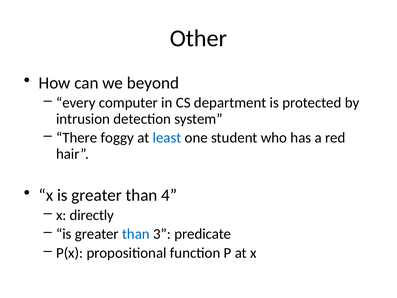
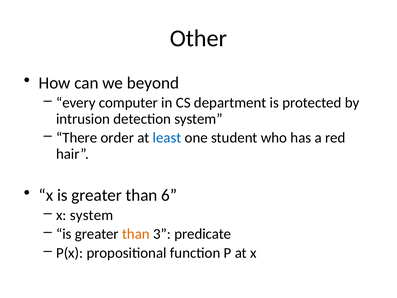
foggy: foggy -> order (117, 138)
4: 4 -> 6 (169, 195)
x directly: directly -> system (92, 215)
than colour: blue -> orange (136, 234)
